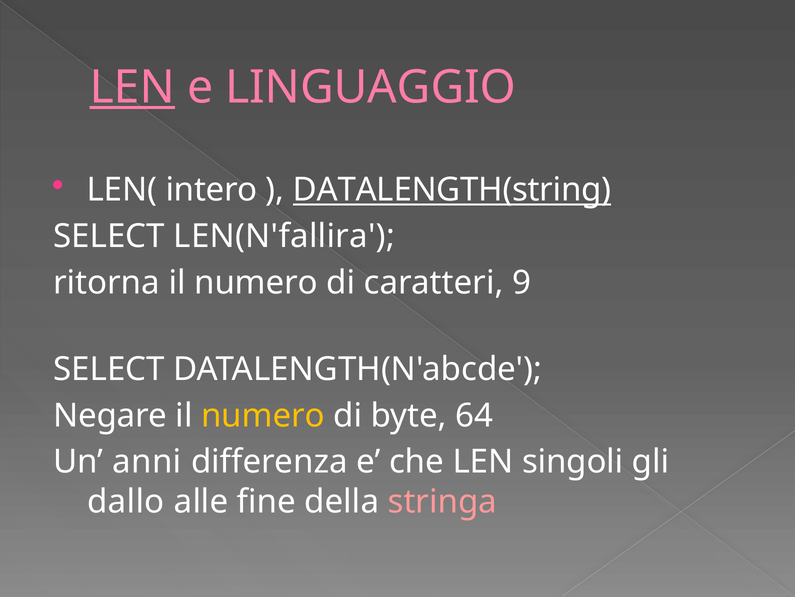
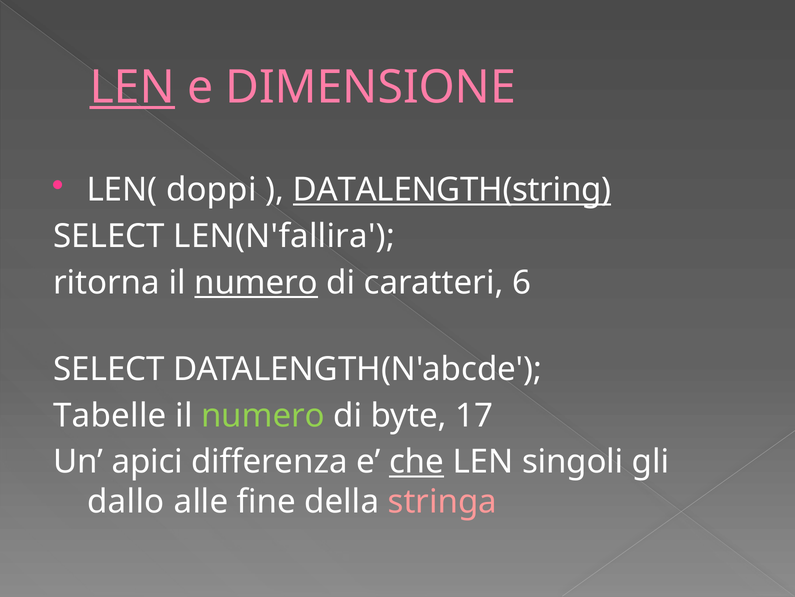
LINGUAGGIO: LINGUAGGIO -> DIMENSIONE (371, 87)
intero: intero -> doppi (211, 190)
numero underline: none -> present (256, 283)
9: 9 -> 6 (522, 283)
Negare: Negare -> Tabelle (110, 415)
numero colour: yellow -> light green (263, 415)
64: 64 -> 17 (474, 415)
anni: anni -> apici (147, 461)
che underline: none -> present (417, 461)
